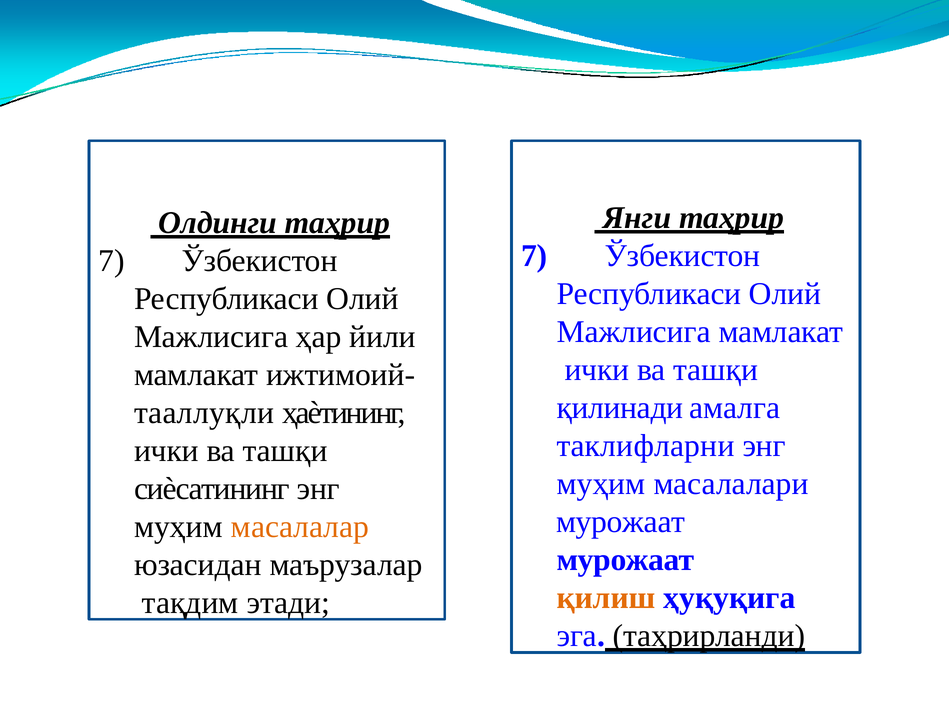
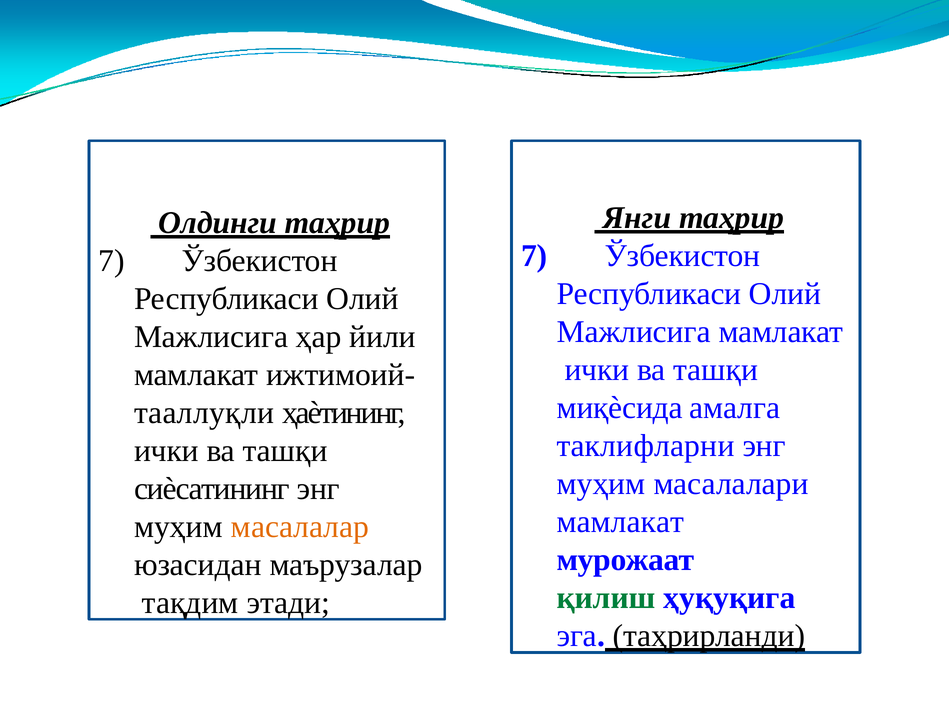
қилинади: қилинади -> миқѐсида (620, 408)
мурожаат: мурожаат -> мамлакат (620, 522)
қилиш colour: orange -> green (606, 597)
